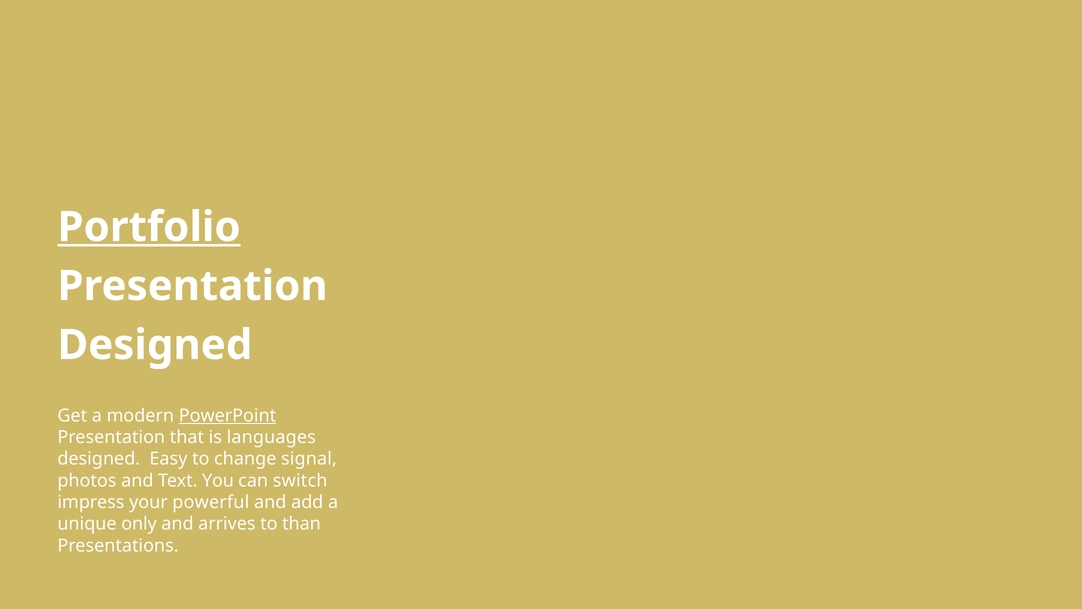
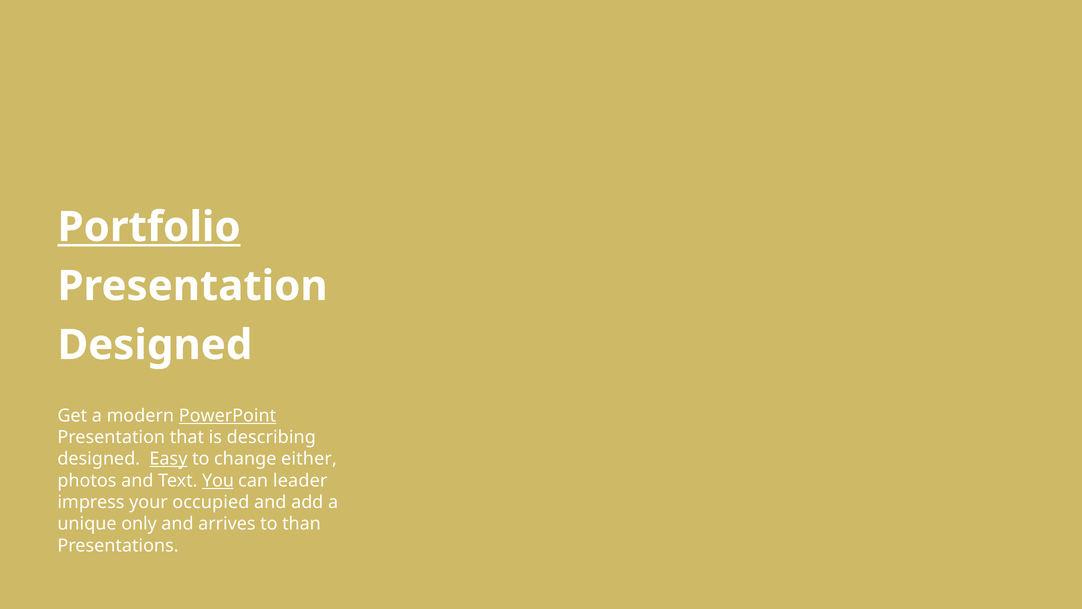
languages: languages -> describing (271, 437)
Easy underline: none -> present (168, 459)
signal: signal -> either (309, 459)
You underline: none -> present (218, 480)
switch: switch -> leader (300, 480)
powerful: powerful -> occupied (211, 502)
